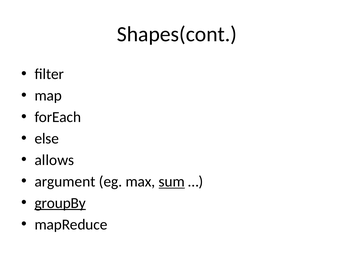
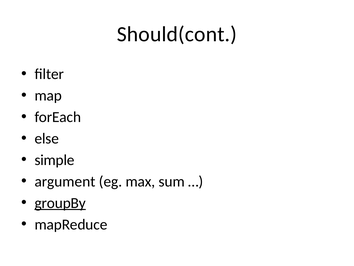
Shapes(cont: Shapes(cont -> Should(cont (177, 34)
allows: allows -> simple (54, 160)
sum underline: present -> none (172, 181)
